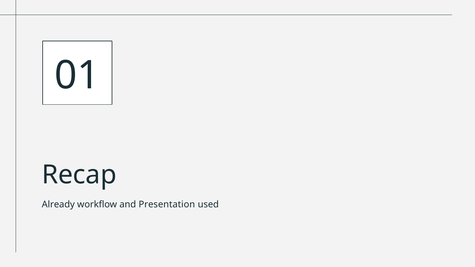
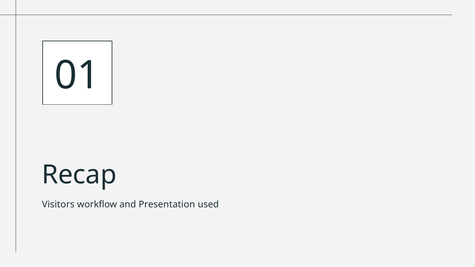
Already: Already -> Visitors (58, 205)
